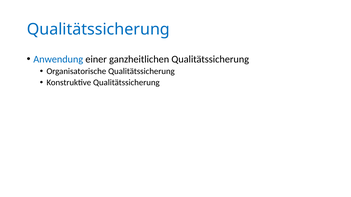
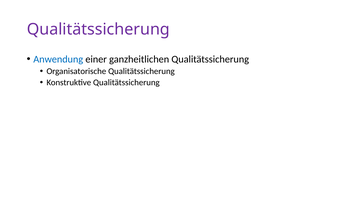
Qualitätssicherung colour: blue -> purple (98, 29)
